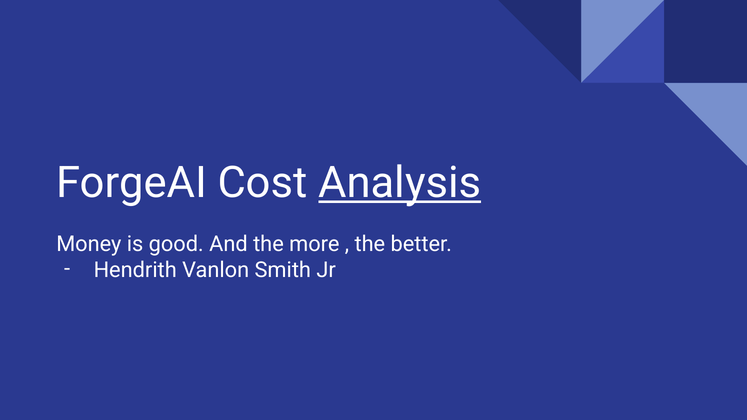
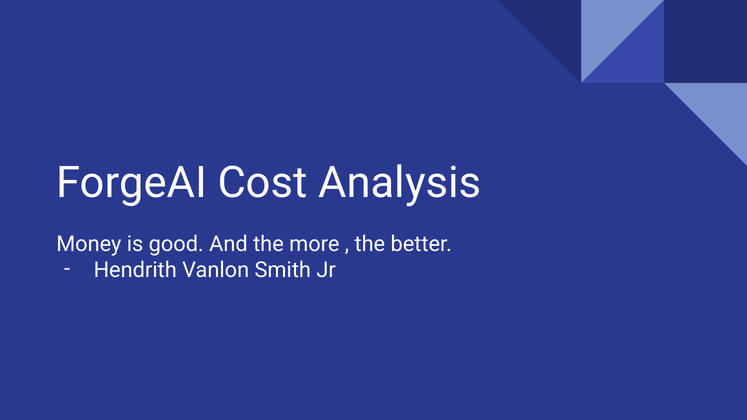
Analysis underline: present -> none (400, 183)
